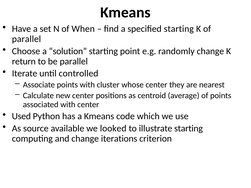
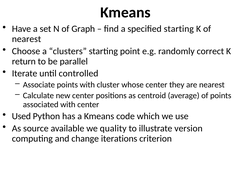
When: When -> Graph (83, 29)
parallel: parallel -> nearest (26, 39)
solution: solution -> clusters (68, 51)
randomly change: change -> correct (210, 51)
looked: looked -> quality (113, 129)
illustrate starting: starting -> version (188, 129)
